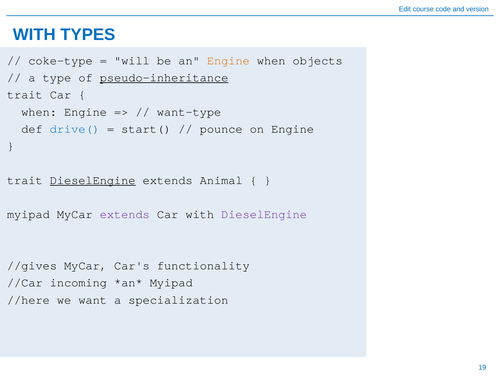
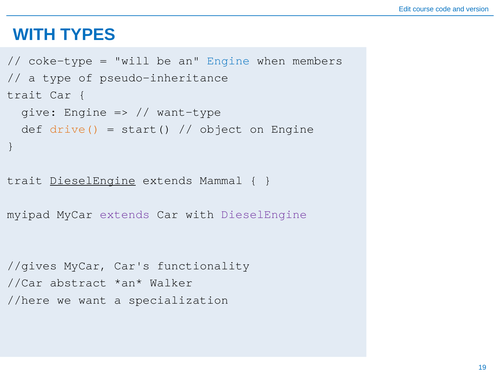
Engine colour: orange -> blue (228, 60)
objects: objects -> members (318, 60)
pseudo-inheritance underline: present -> none (164, 78)
when: when -> give (39, 112)
drive( colour: blue -> orange (75, 129)
pounce: pounce -> object (221, 129)
Animal: Animal -> Mammal (221, 180)
incoming: incoming -> abstract (78, 283)
Myipad: Myipad -> Walker (171, 283)
